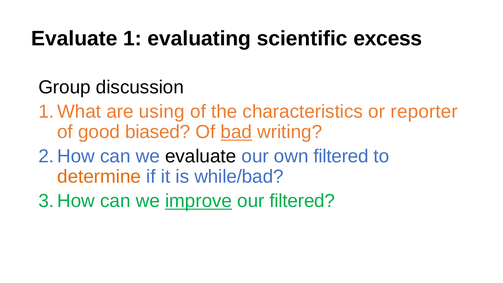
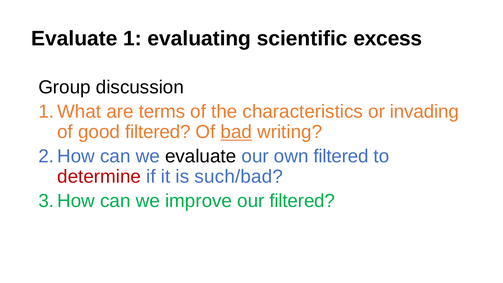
using: using -> terms (162, 112)
reporter: reporter -> invading (424, 112)
good biased: biased -> filtered (158, 132)
determine colour: orange -> red (99, 177)
while/bad: while/bad -> such/bad (239, 177)
improve underline: present -> none (199, 201)
